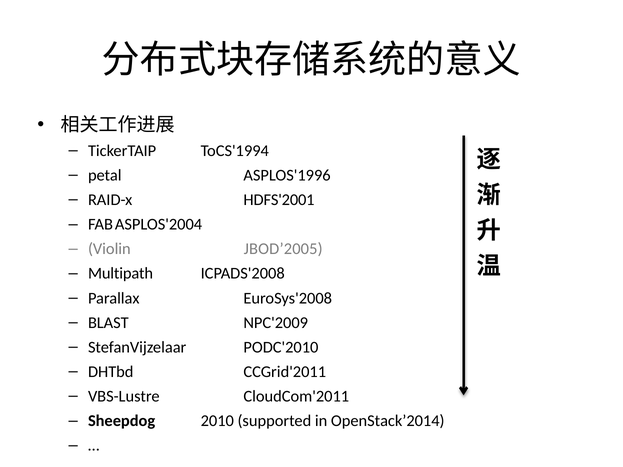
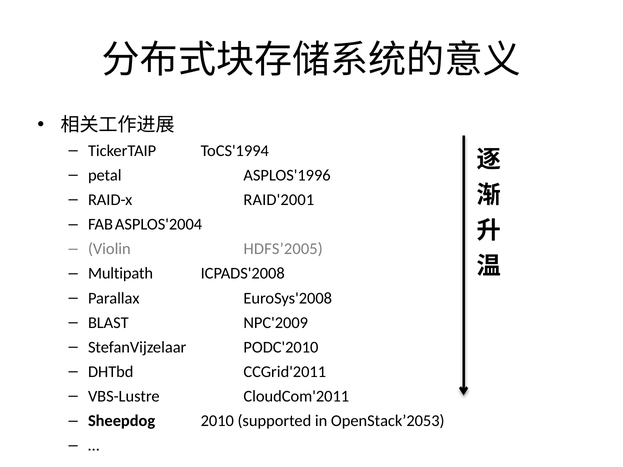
HDFS'2001: HDFS'2001 -> RAID'2001 (279, 200)
JBOD’2005: JBOD’2005 -> HDFS’2005 (283, 249)
OpenStack’2014: OpenStack’2014 -> OpenStack’2053 (388, 421)
